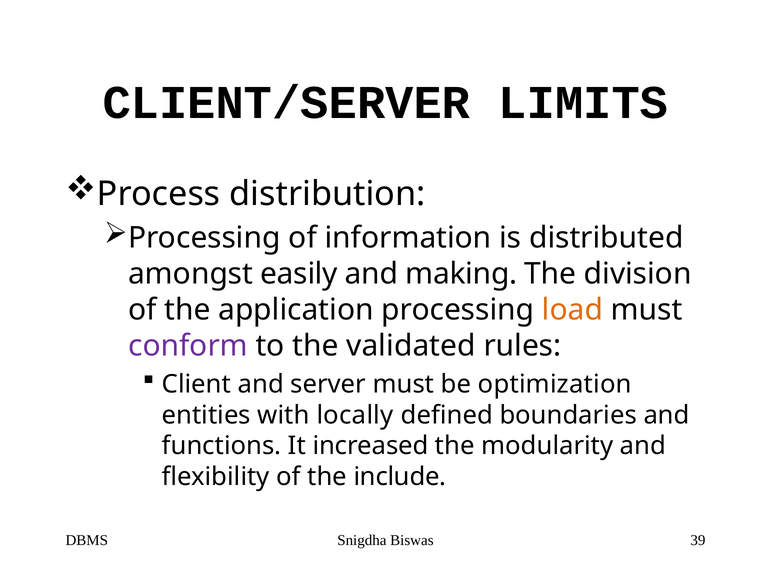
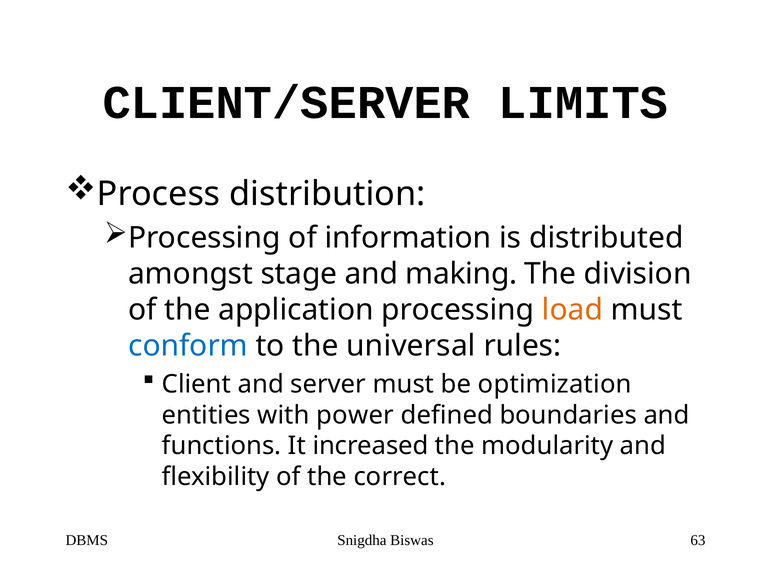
easily: easily -> stage (299, 274)
conform colour: purple -> blue (188, 346)
validated: validated -> universal (411, 346)
locally: locally -> power (355, 415)
include: include -> correct (400, 477)
39: 39 -> 63 (698, 541)
